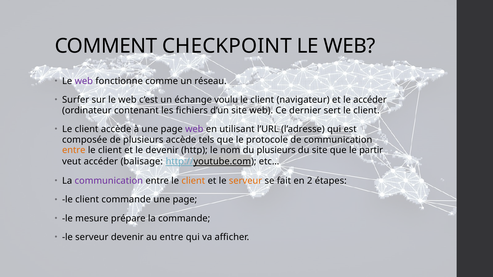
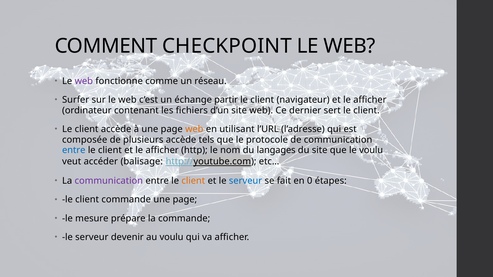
voulu: voulu -> partir (226, 100)
navigateur et le accéder: accéder -> afficher (370, 100)
web colour: purple -> orange (194, 129)
entre colour: orange -> blue (74, 150)
client et le devenir: devenir -> afficher (162, 150)
plusieurs: plusieurs -> langages (276, 150)
le partir: partir -> voulu (371, 150)
serveur colour: orange -> blue (245, 181)
2: 2 -> 0 (310, 181)
au entre: entre -> voulu (172, 237)
